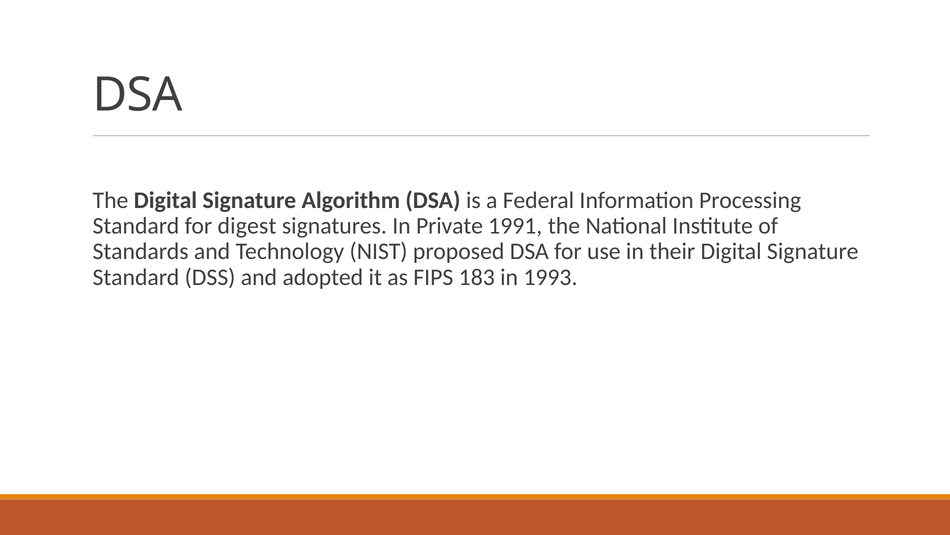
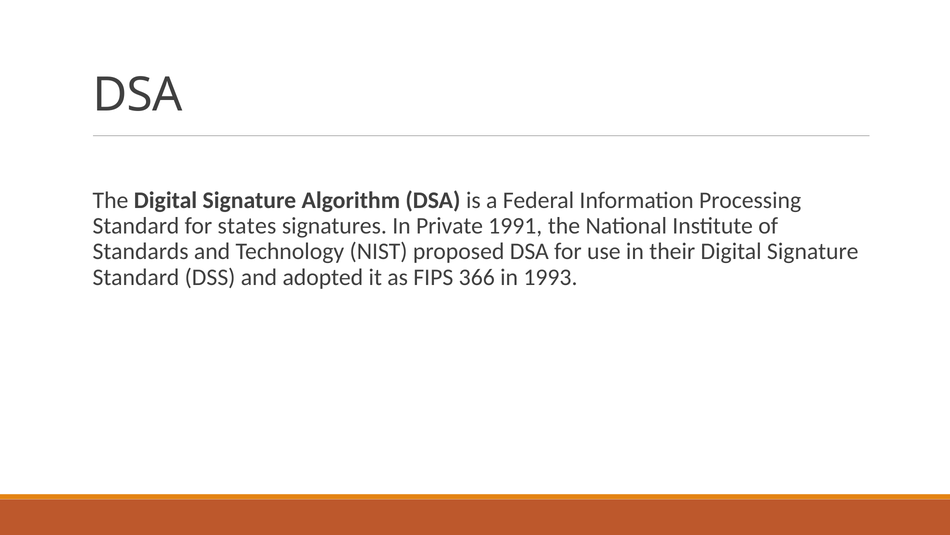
digest: digest -> states (247, 226)
183: 183 -> 366 (477, 277)
